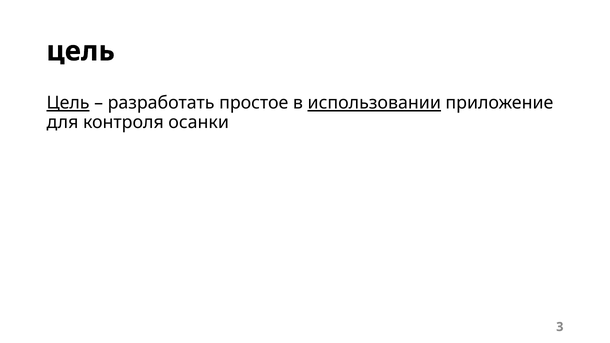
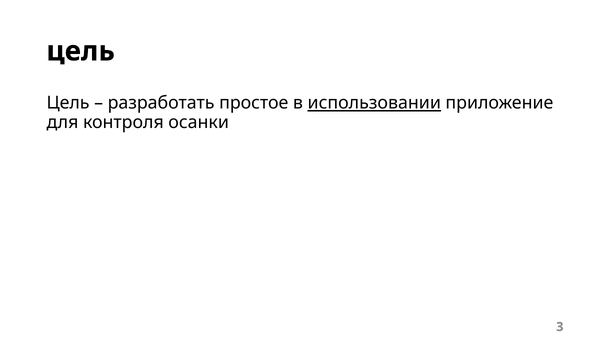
Цель underline: present -> none (68, 103)
